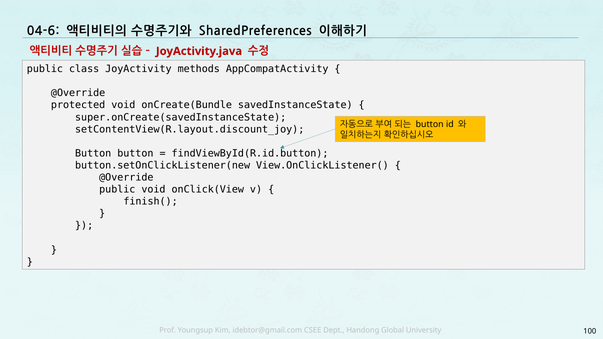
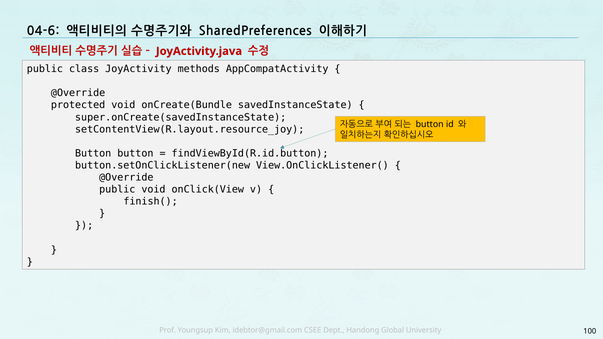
setContentView(R.layout.discount_joy: setContentView(R.layout.discount_joy -> setContentView(R.layout.resource_joy (190, 129)
